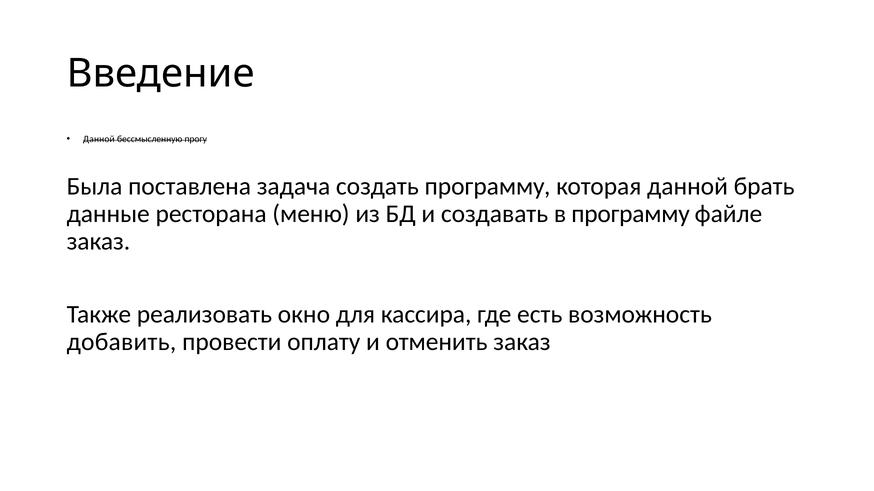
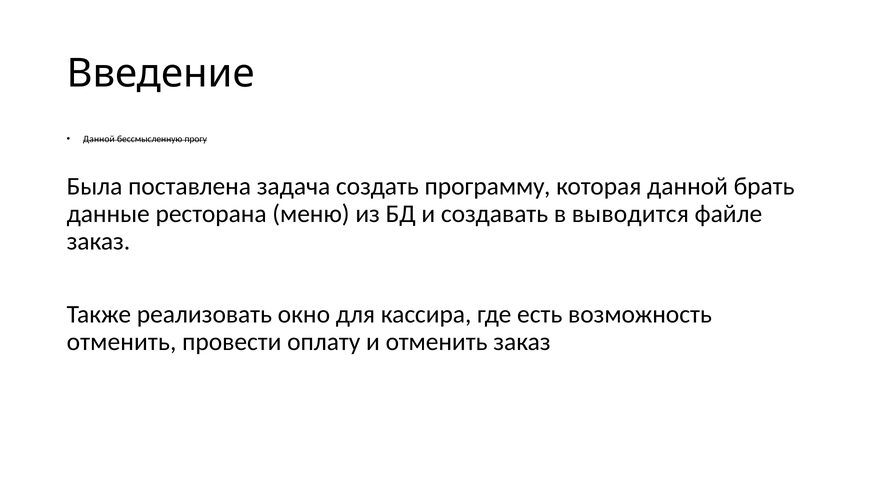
в программу: программу -> выводится (630, 214)
добавить: добавить -> отменить (121, 342)
